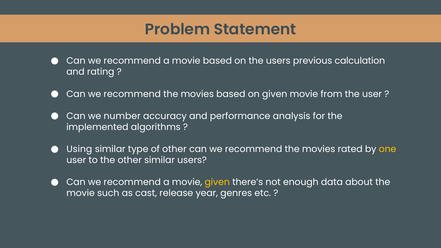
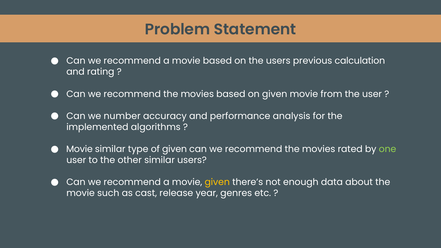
Using: Using -> Movie (79, 149)
of other: other -> given (175, 149)
one colour: yellow -> light green (388, 149)
